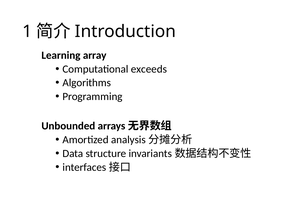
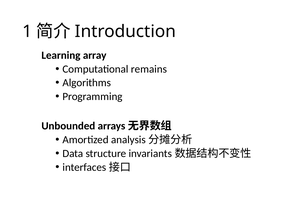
exceeds: exceeds -> remains (149, 69)
